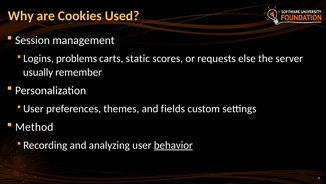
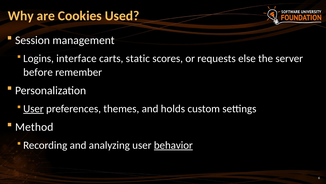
problems: problems -> interface (76, 58)
usually: usually -> before (38, 72)
User underline: none -> present (33, 108)
fields: fields -> holds (173, 108)
